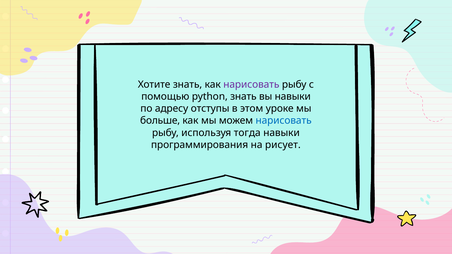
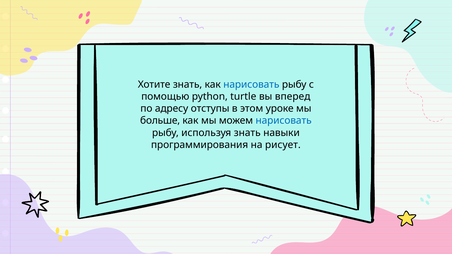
нарисовать colour: purple -> blue (251, 85)
python знать: знать -> turtle (243, 97)
вы навыки: навыки -> вперед (293, 97)
используя тогда: тогда -> знать (247, 133)
